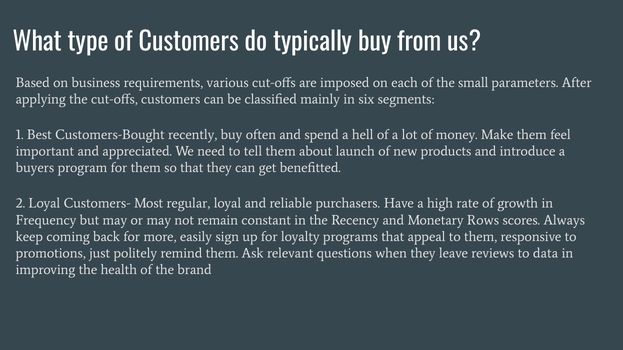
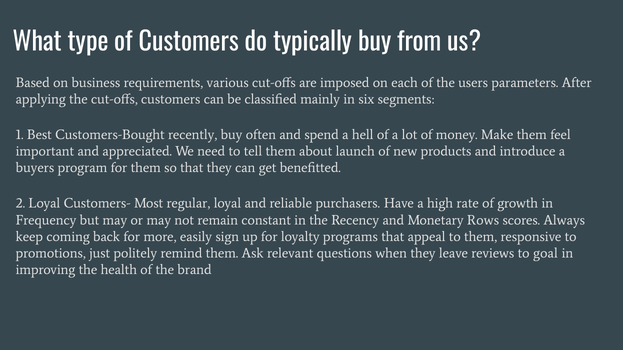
small: small -> users (473, 83)
data: data -> goal (546, 253)
